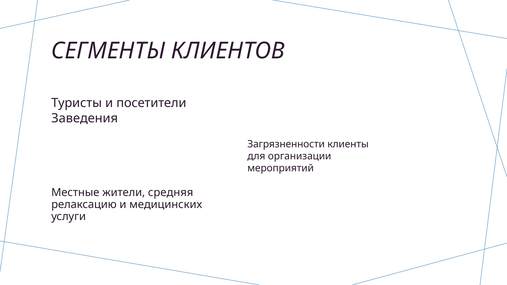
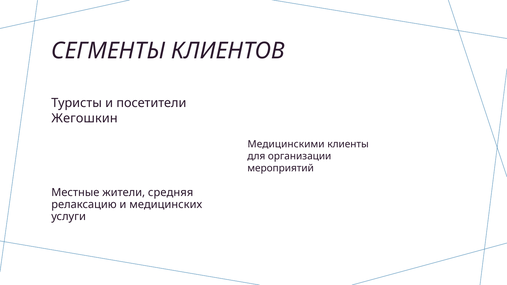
Заведения: Заведения -> Жегошкин (85, 118)
Загрязненности: Загрязненности -> Медицинскими (286, 144)
